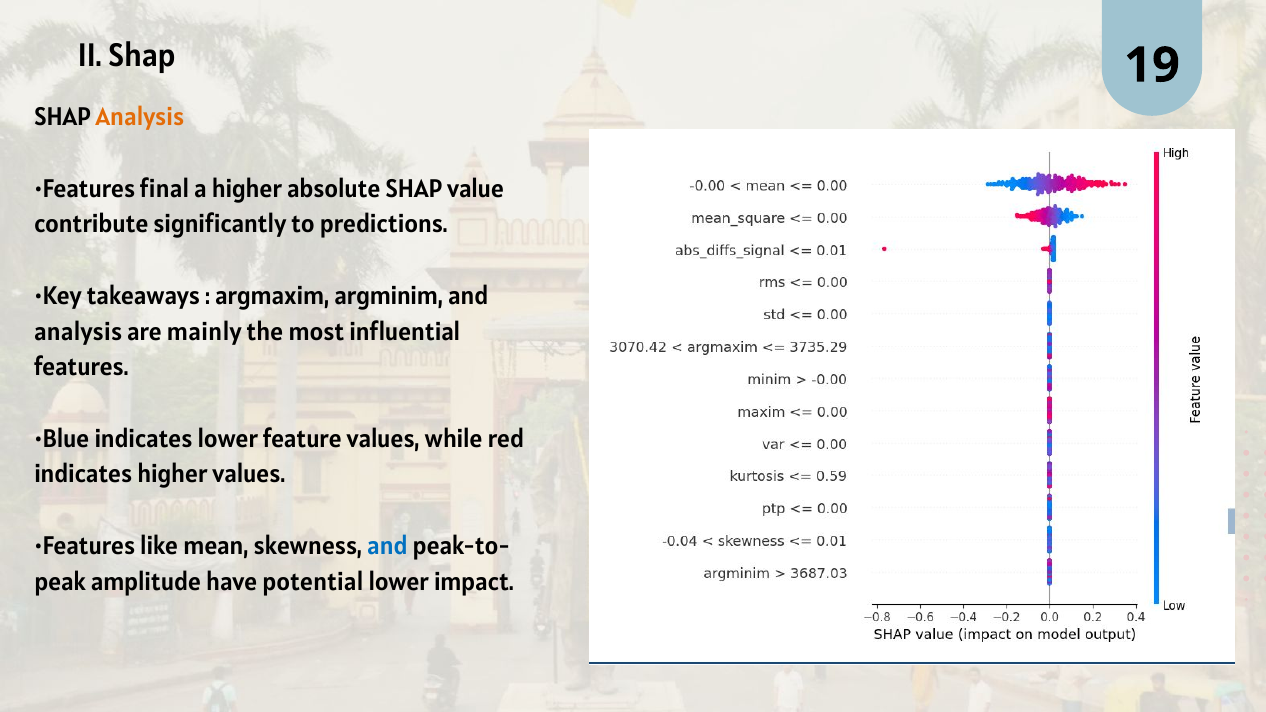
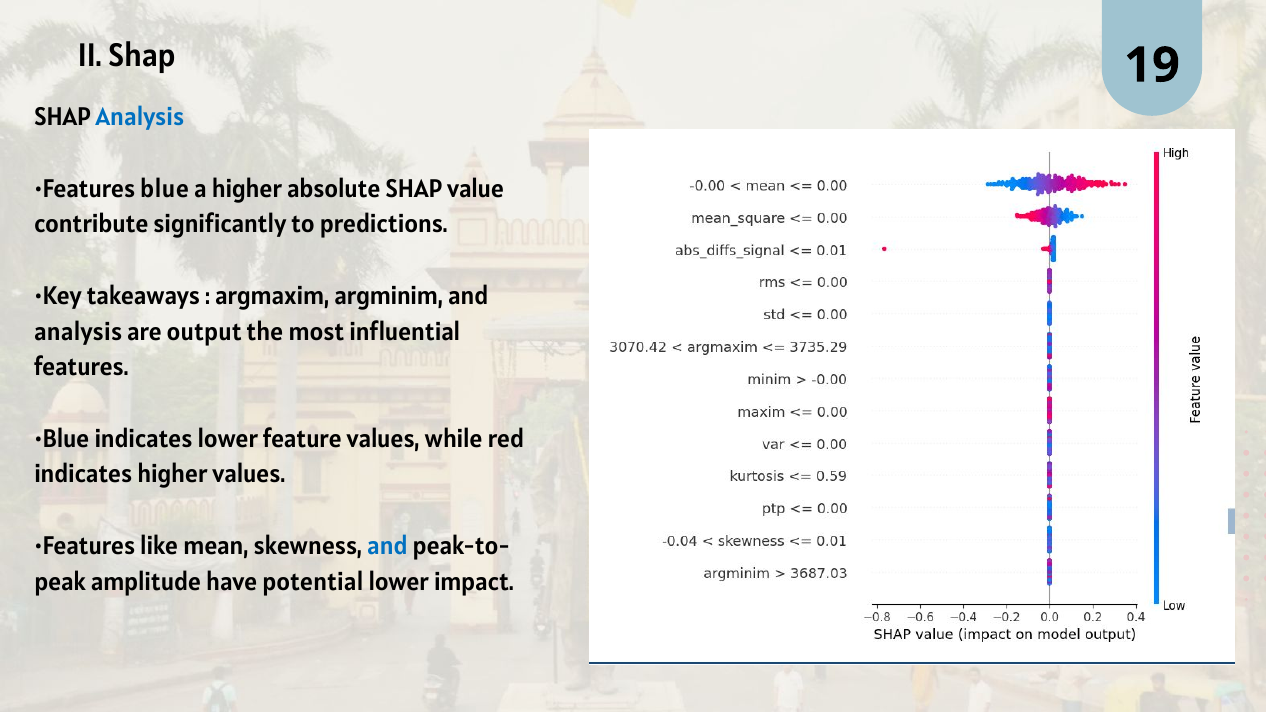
Analysis colour: orange -> blue (140, 117)
final: final -> blue (164, 189)
mainly: mainly -> output (204, 332)
